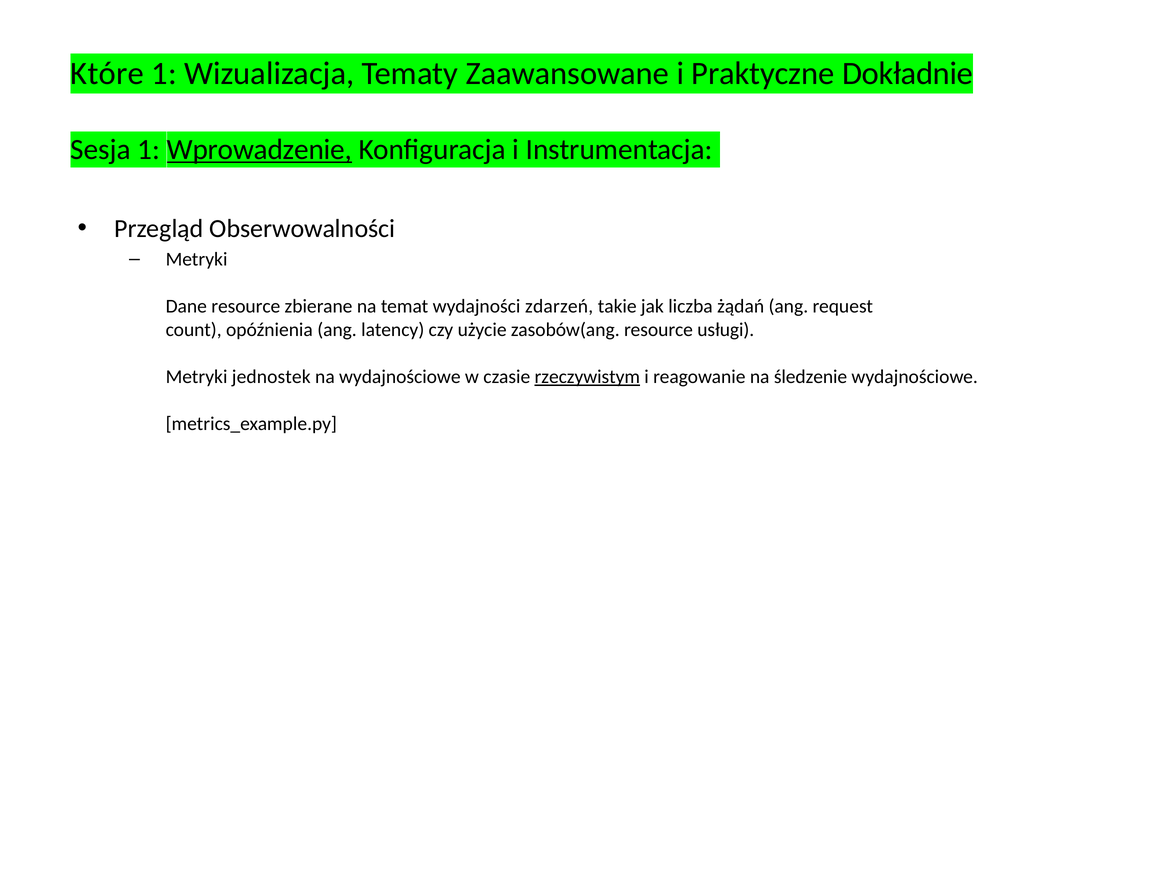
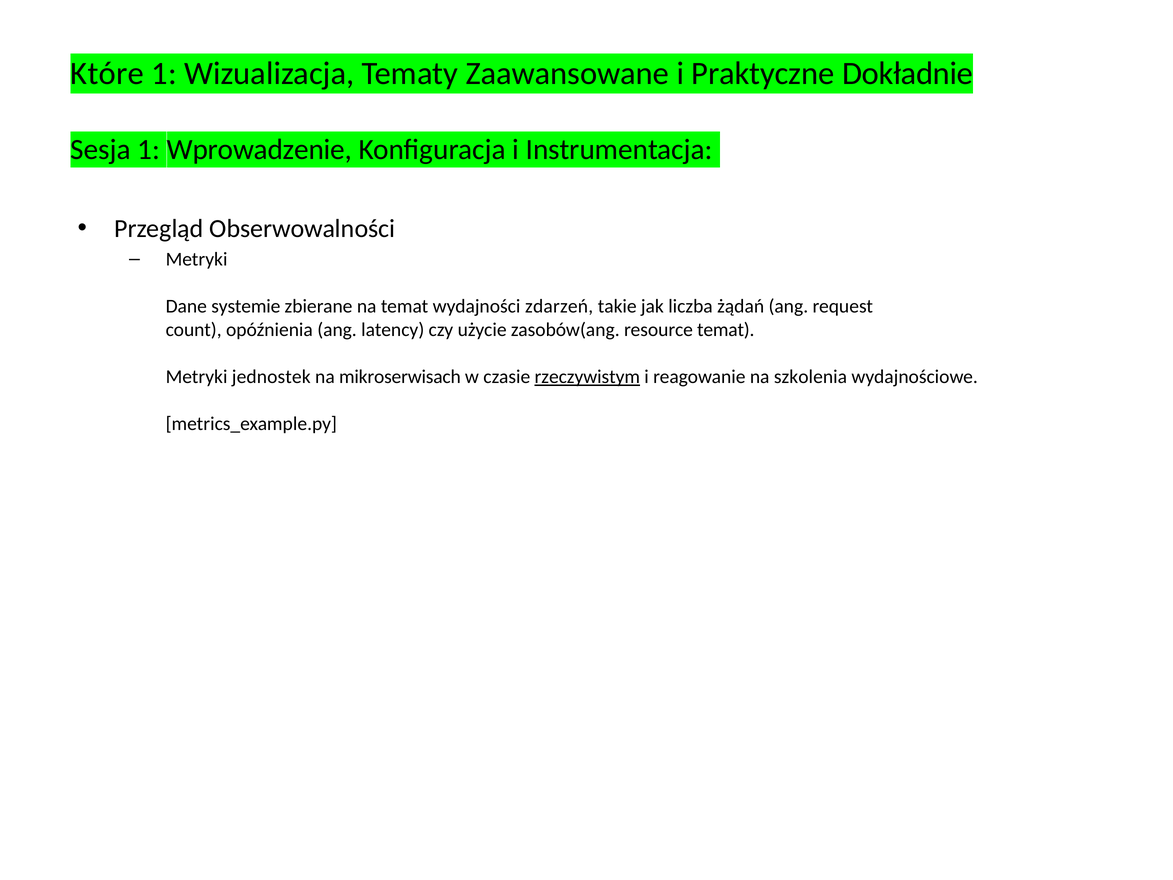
Wprowadzenie underline: present -> none (259, 150)
Dane resource: resource -> systemie (246, 306)
resource usługi: usługi -> temat (726, 330)
na wydajnościowe: wydajnościowe -> mikroserwisach (400, 377)
śledzenie: śledzenie -> szkolenia (810, 377)
